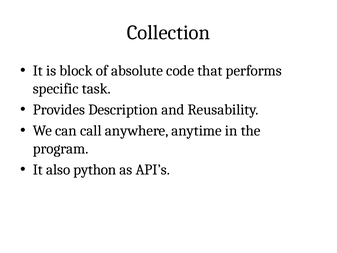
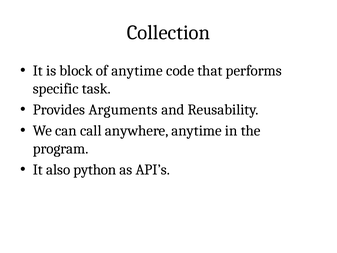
of absolute: absolute -> anytime (137, 71)
Description: Description -> Arguments (123, 110)
